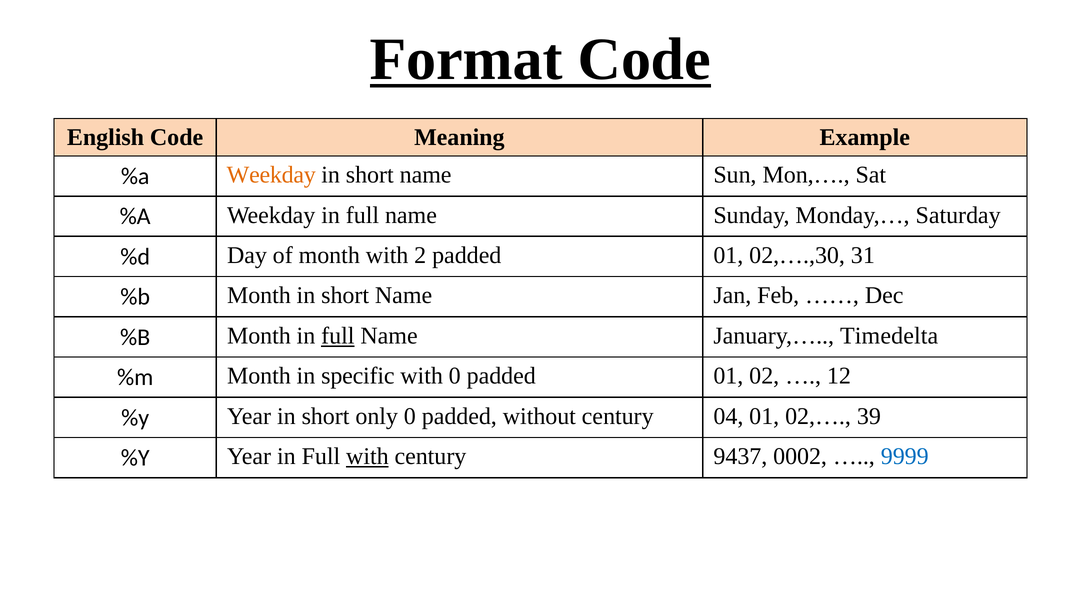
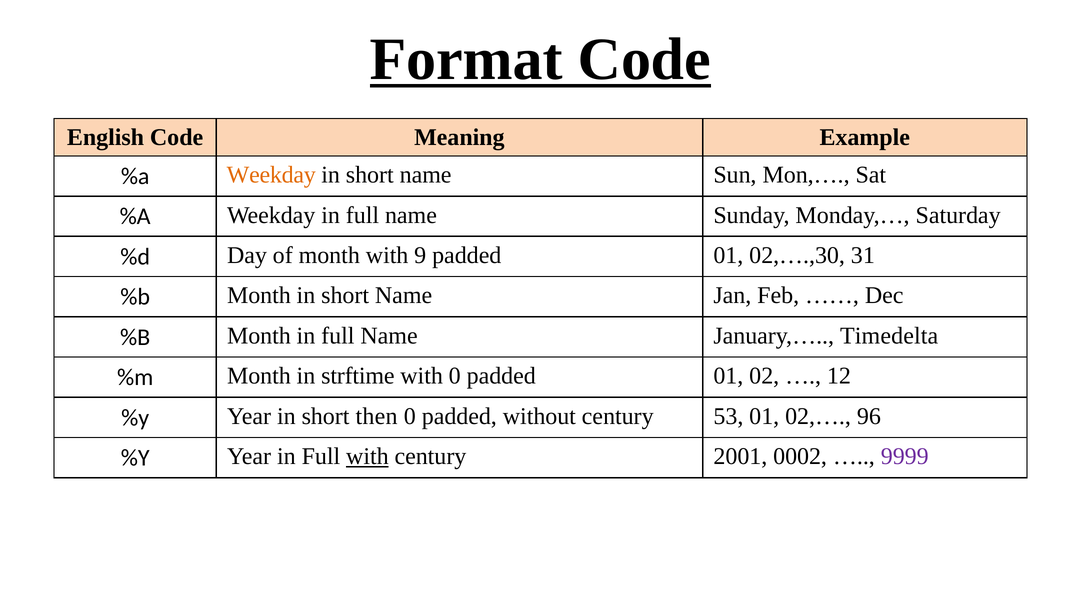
2: 2 -> 9 (420, 255)
full underline: present -> none (338, 336)
specific: specific -> strftime (358, 376)
only: only -> then (377, 416)
04: 04 -> 53 (728, 416)
39: 39 -> 96 (869, 416)
9437: 9437 -> 2001 (740, 456)
9999 colour: blue -> purple (905, 456)
